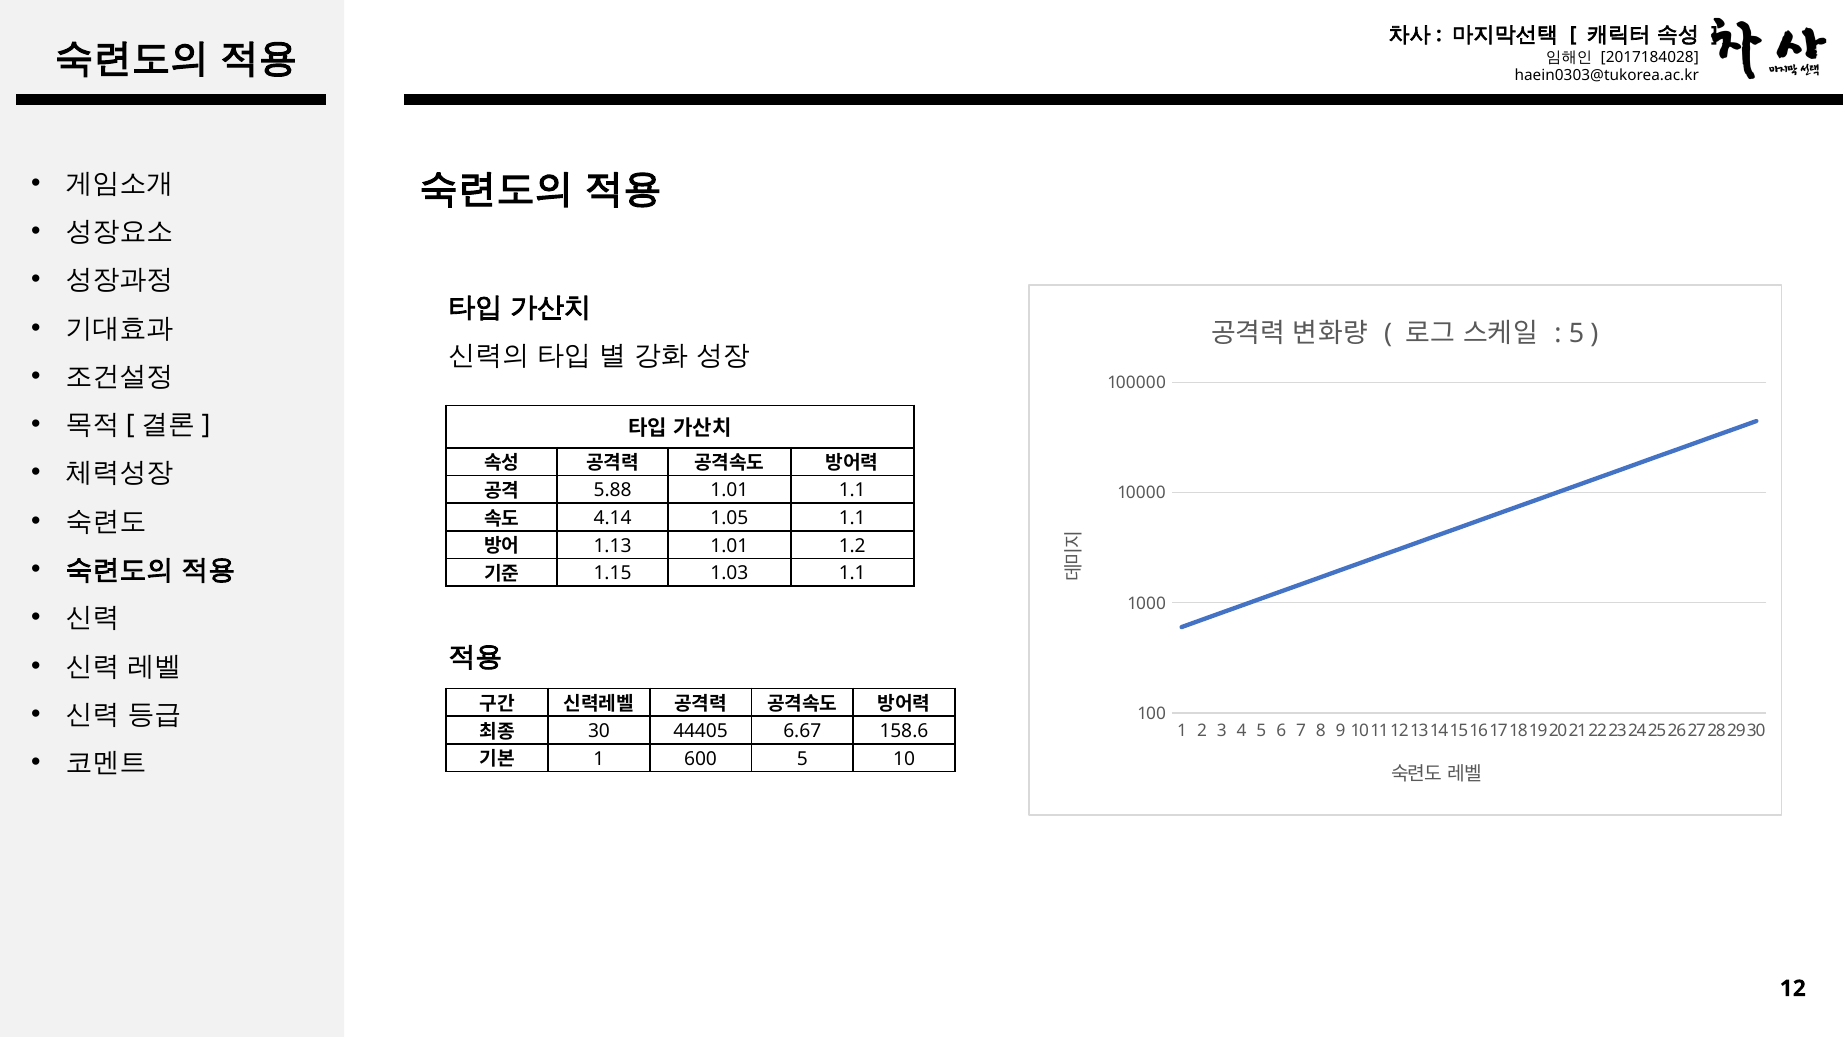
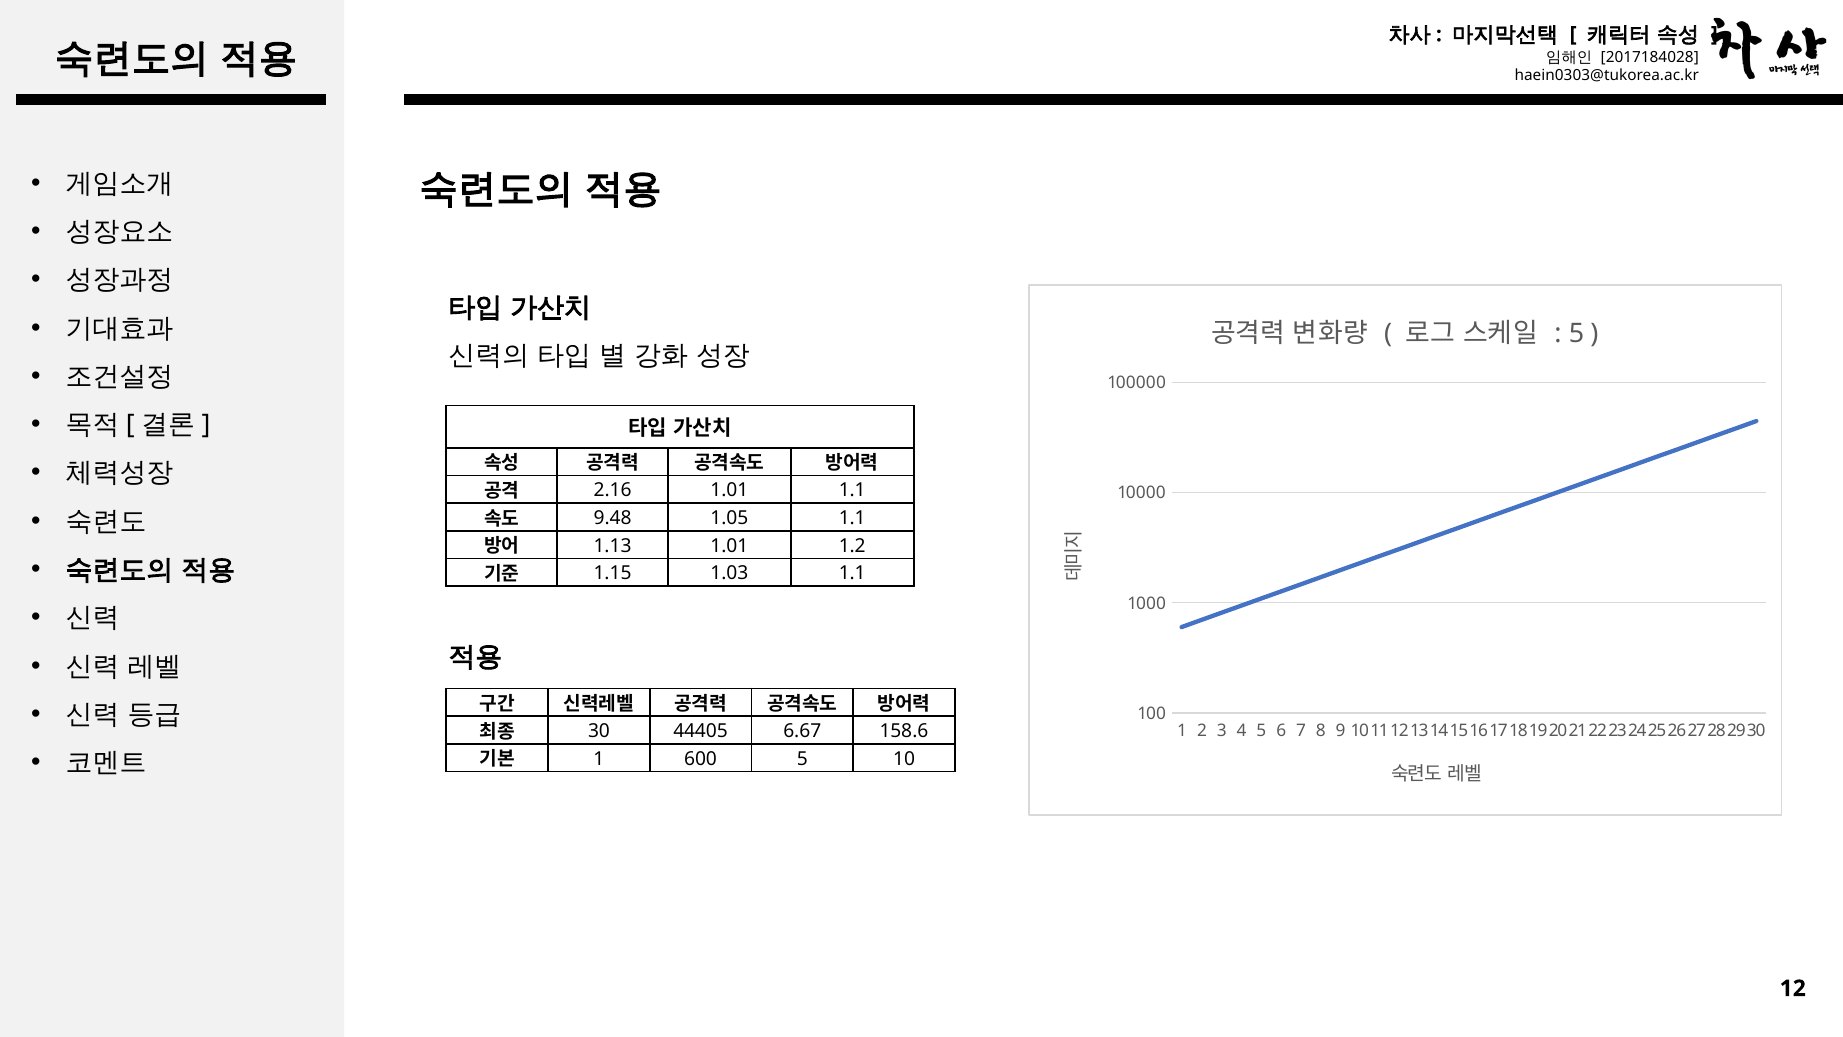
5.88: 5.88 -> 2.16 (613, 490)
4.14: 4.14 -> 9.48 (613, 518)
